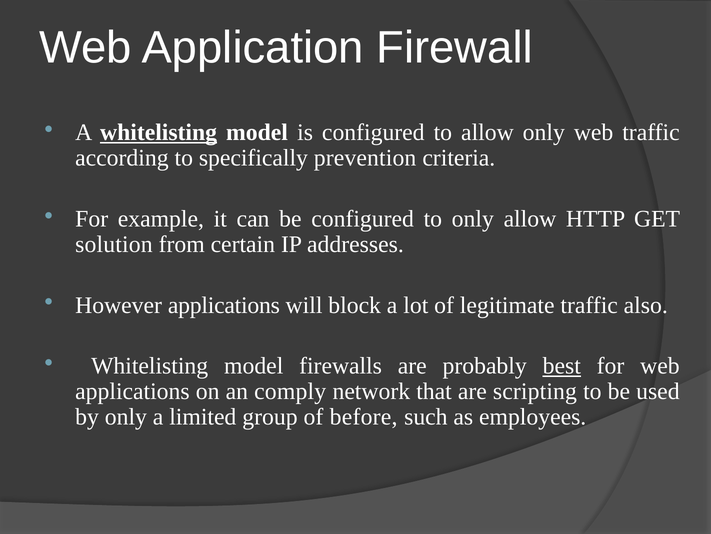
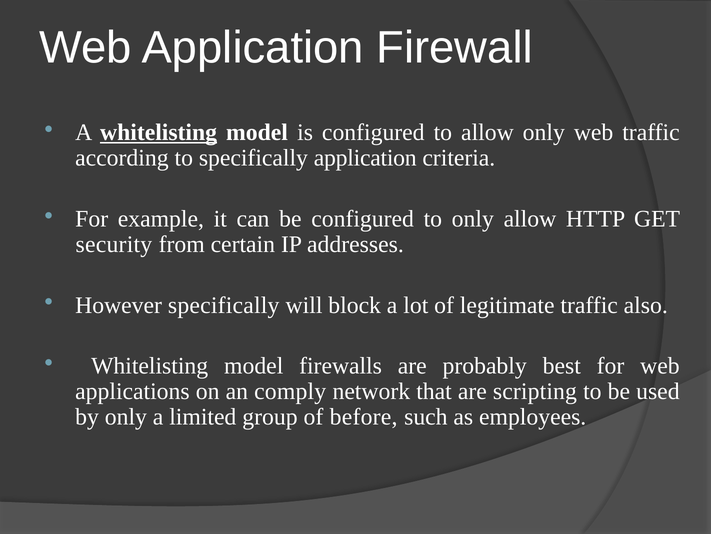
specifically prevention: prevention -> application (365, 158)
solution: solution -> security (114, 244)
However applications: applications -> specifically (224, 305)
best underline: present -> none (562, 365)
